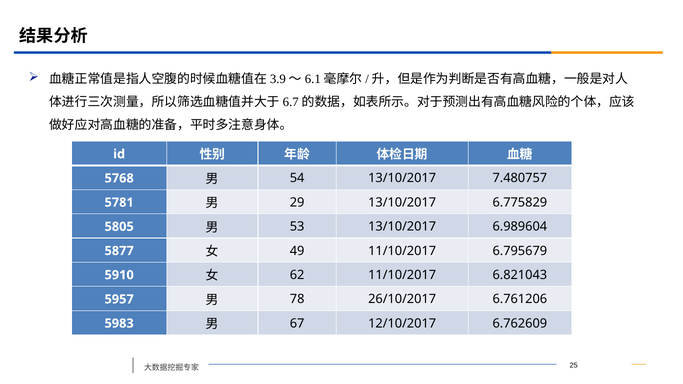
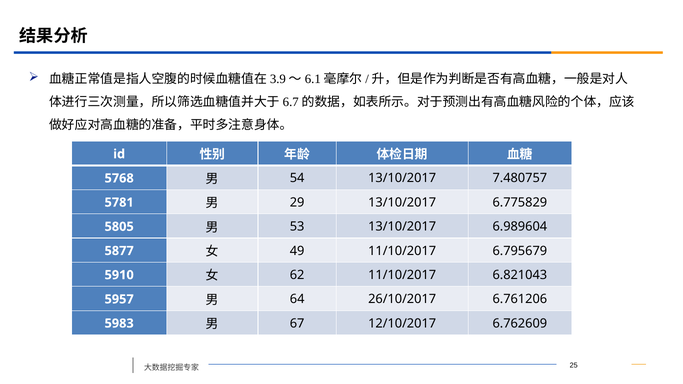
78: 78 -> 64 (297, 299)
